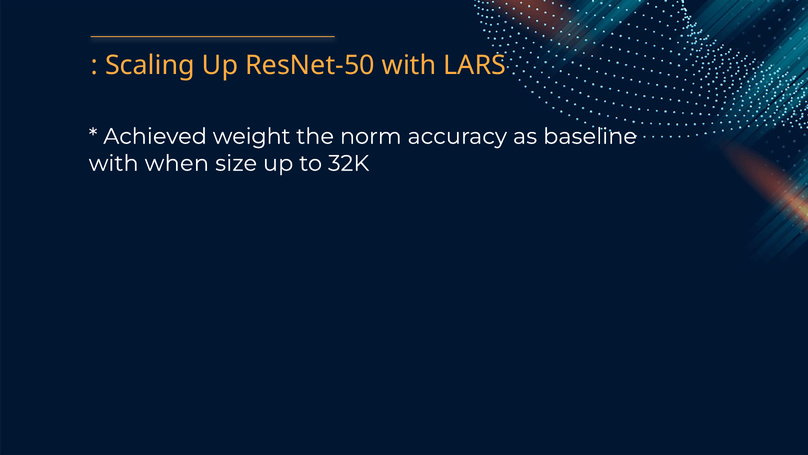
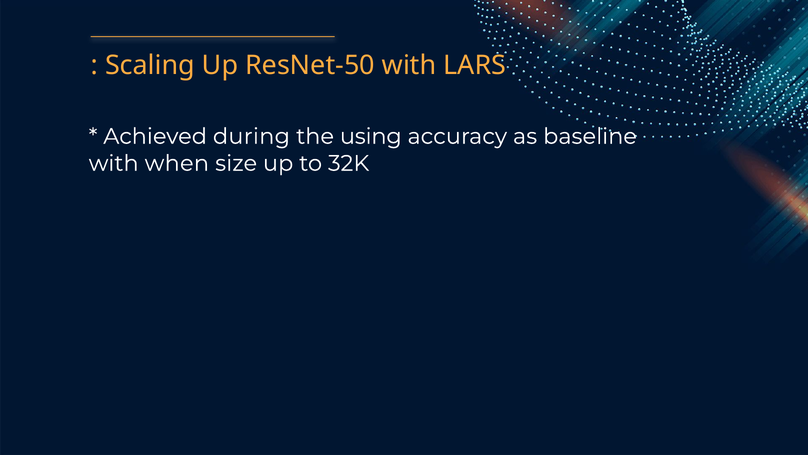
weight: weight -> during (251, 136)
norm: norm -> using (371, 136)
